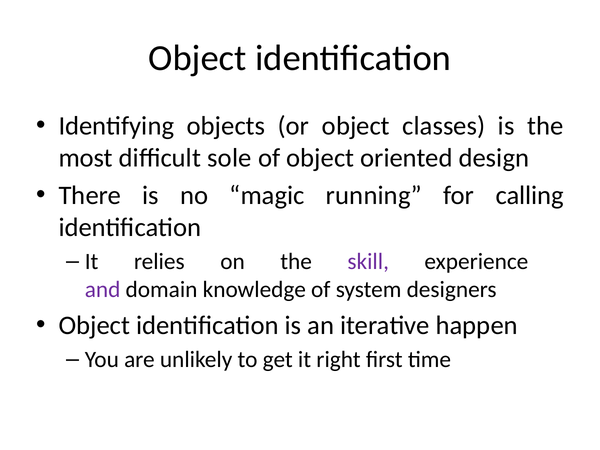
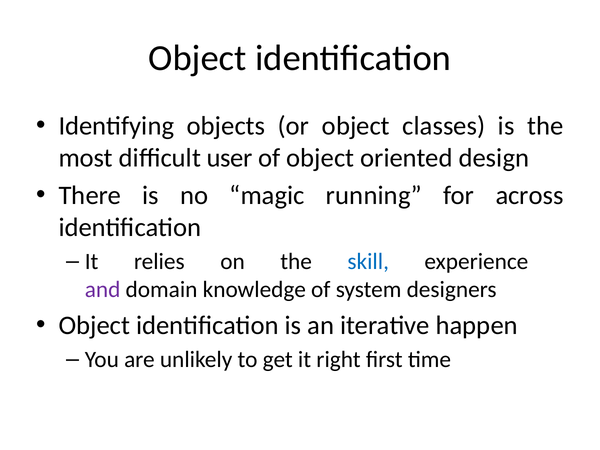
sole: sole -> user (230, 158)
calling: calling -> across (530, 195)
skill colour: purple -> blue (368, 262)
